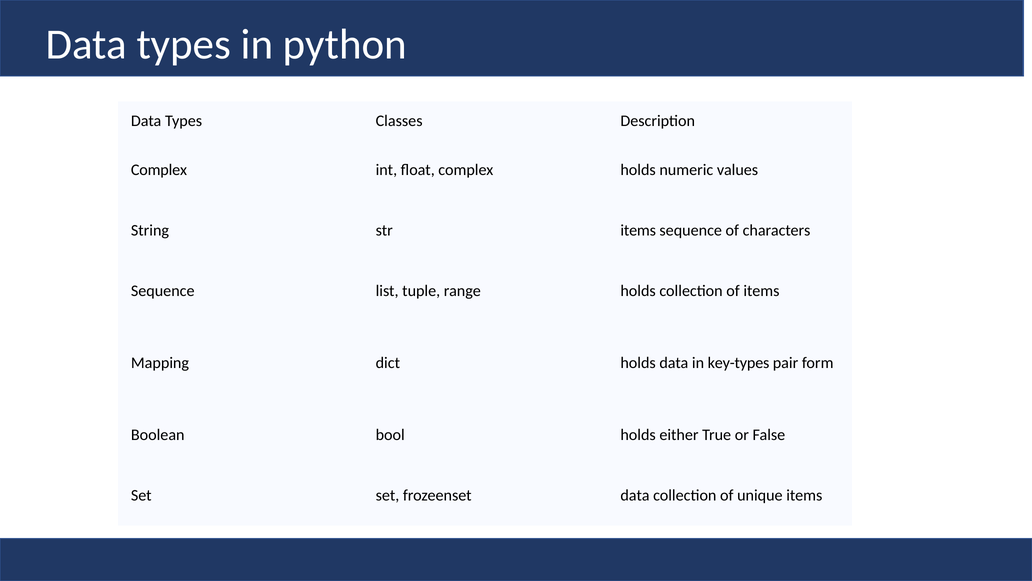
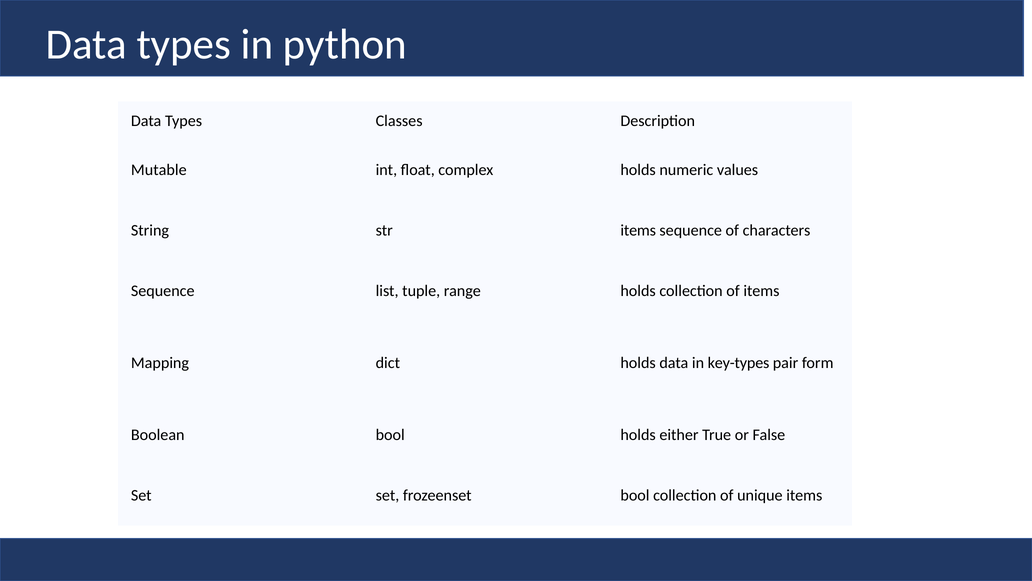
Complex: Complex -> Mutable (159, 170)
frozeenset data: data -> bool (635, 495)
